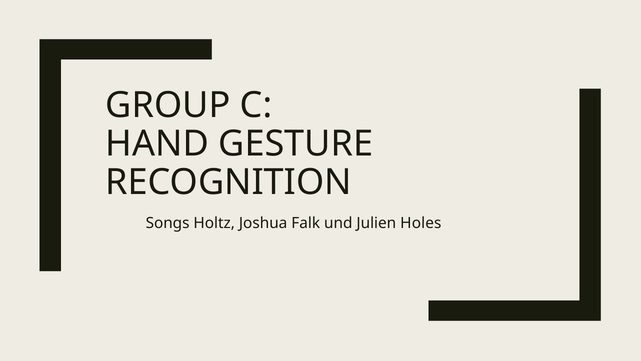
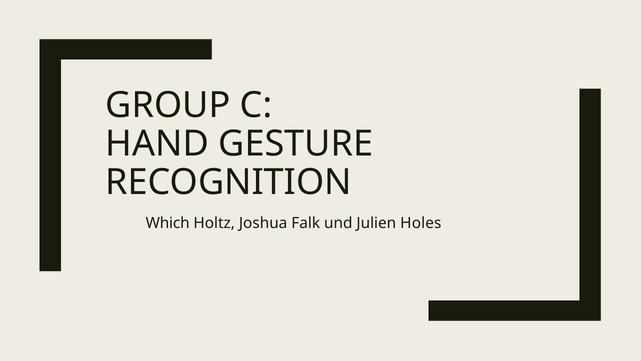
Songs: Songs -> Which (168, 223)
